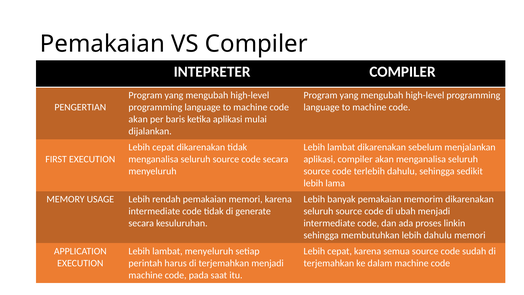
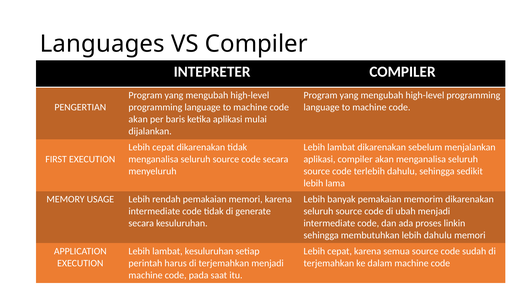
Pemakaian: Pemakaian -> Languages (102, 44)
lambat menyeluruh: menyeluruh -> kesuluruhan (209, 251)
